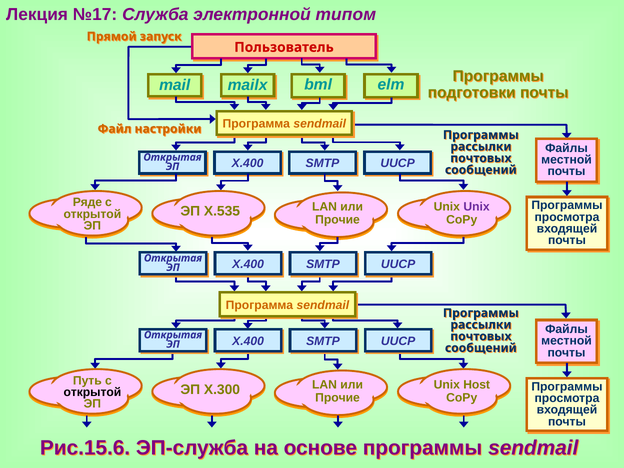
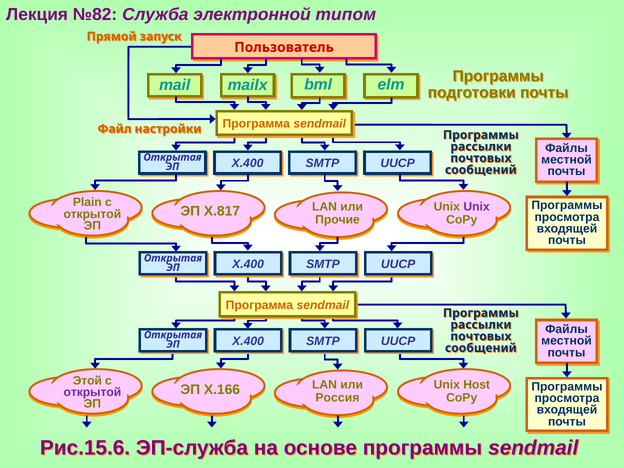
№17: №17 -> №82 (95, 15)
Ряде: Ряде -> Plain (87, 202)
Х.535: Х.535 -> Х.817 (222, 211)
Путь: Путь -> Этой (87, 381)
Х.300: Х.300 -> Х.166 (222, 389)
открытой colour: black -> purple (92, 392)
Прочие: Прочие -> Россия (337, 398)
